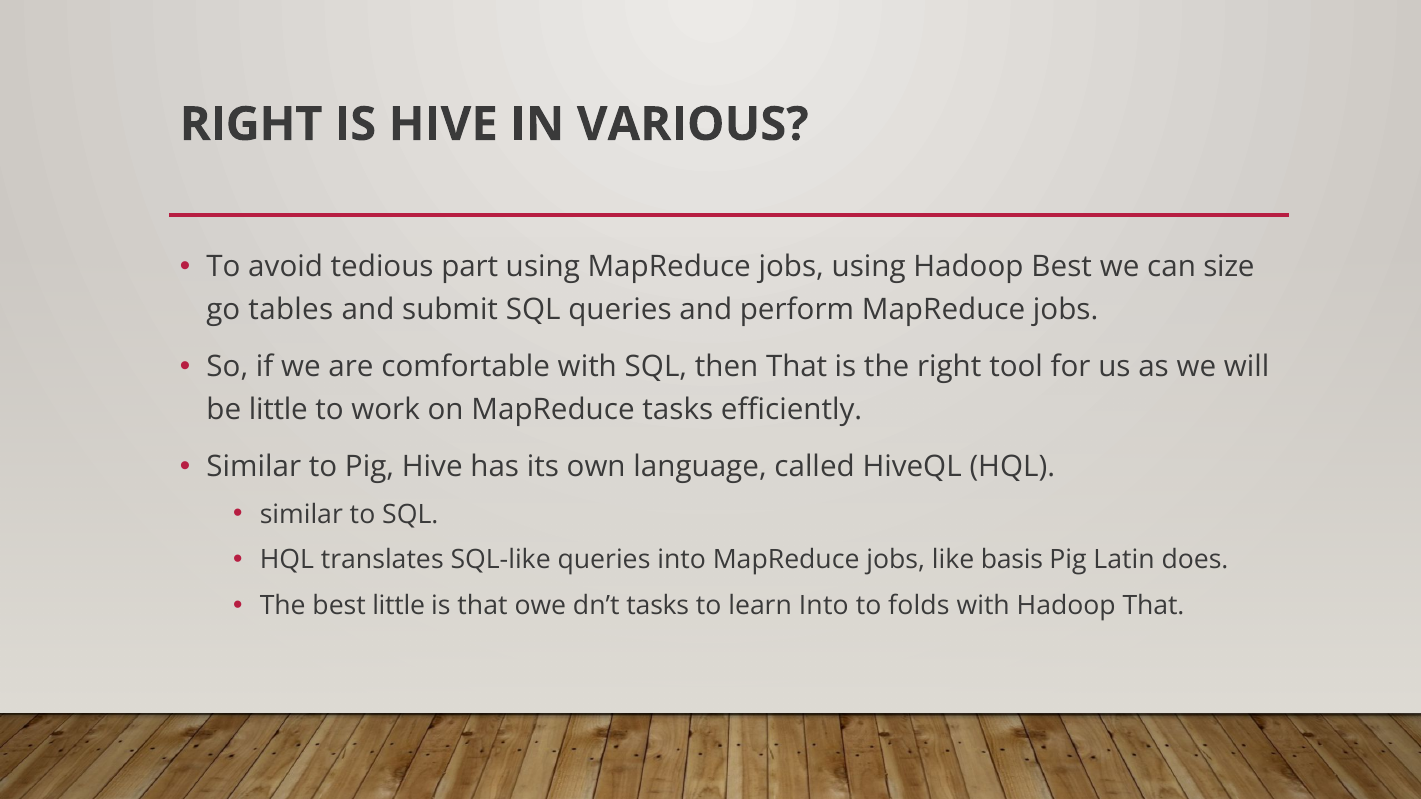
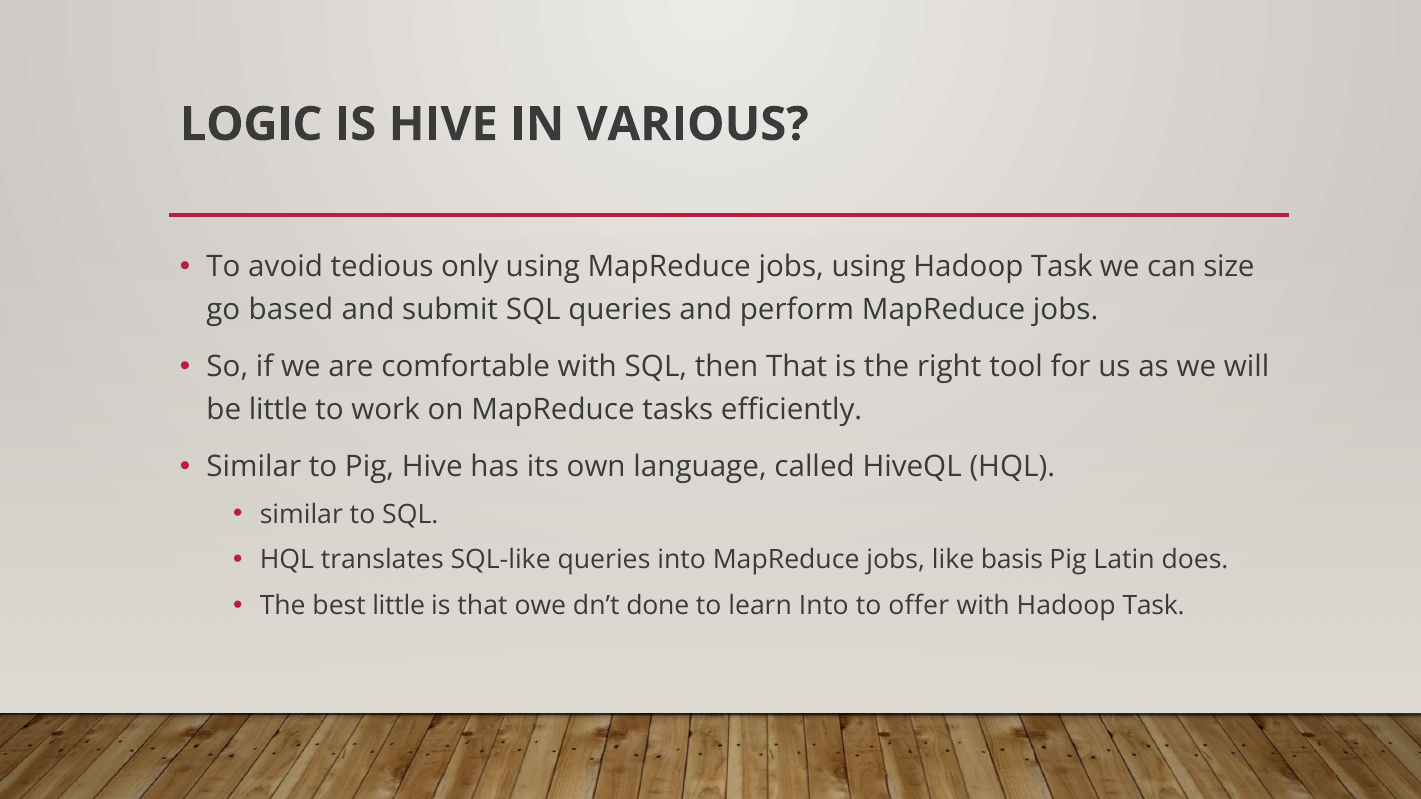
RIGHT: RIGHT -> LOGIC (251, 124)
part: part -> only (470, 267)
using Hadoop Best: Best -> Task (1062, 267)
tables: tables -> based (291, 310)
dn’t tasks: tasks -> done (658, 606)
folds: folds -> offer (919, 606)
with Hadoop That: That -> Task (1154, 606)
